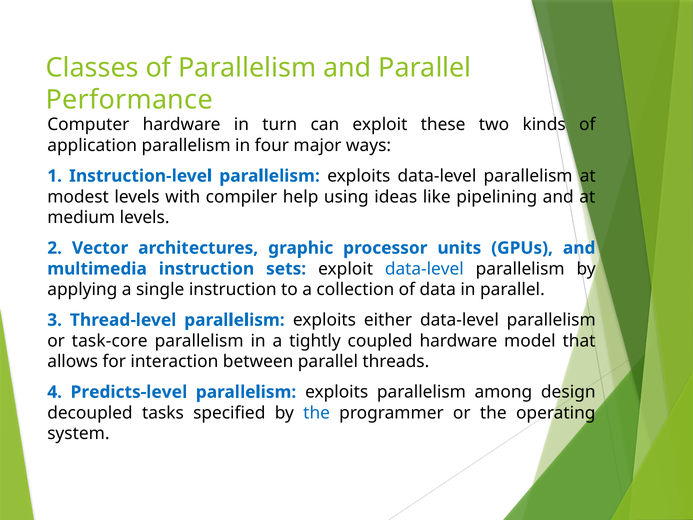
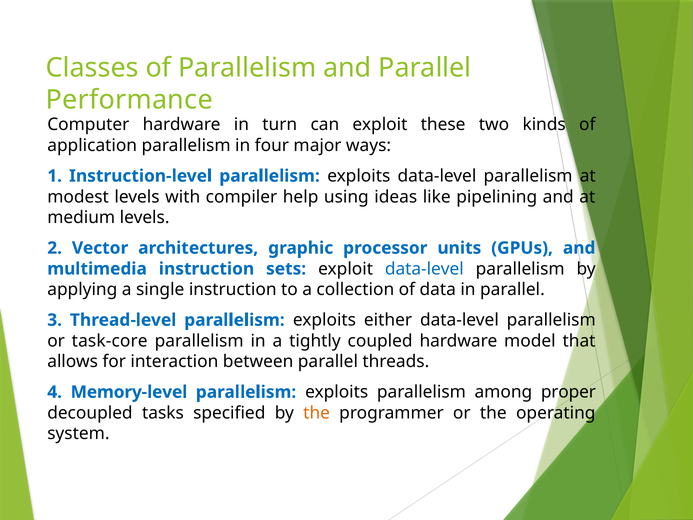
Predicts-level: Predicts-level -> Memory-level (129, 392)
design: design -> proper (568, 392)
the colour: blue -> orange (317, 413)
